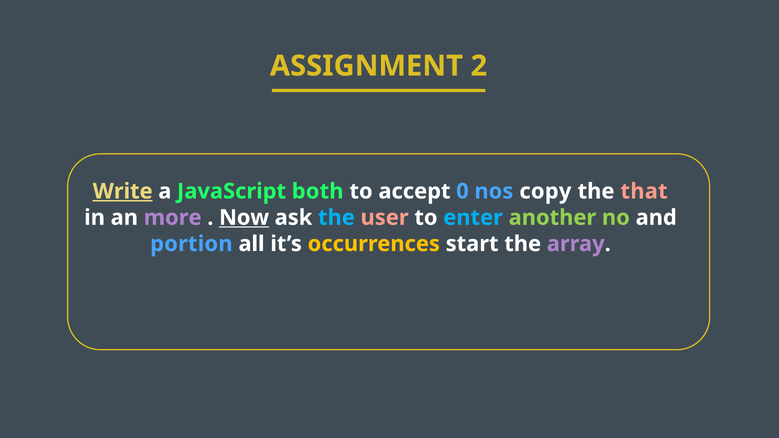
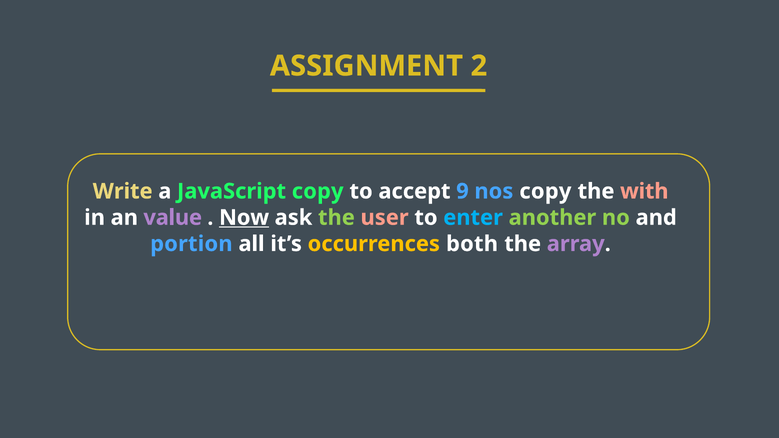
Write underline: present -> none (123, 191)
JavaScript both: both -> copy (318, 191)
0: 0 -> 9 (462, 191)
that: that -> with (644, 191)
more: more -> value (173, 218)
the colour: light blue -> light green (336, 218)
start: start -> both (472, 244)
